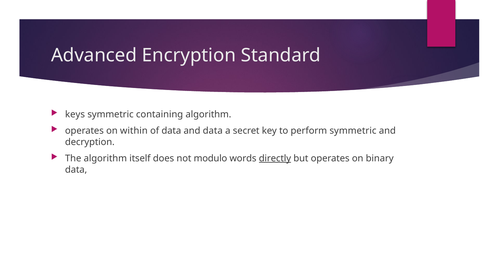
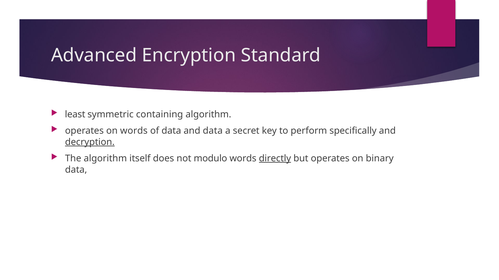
keys: keys -> least (75, 115)
on within: within -> words (134, 131)
perform symmetric: symmetric -> specifically (353, 131)
decryption underline: none -> present (90, 142)
